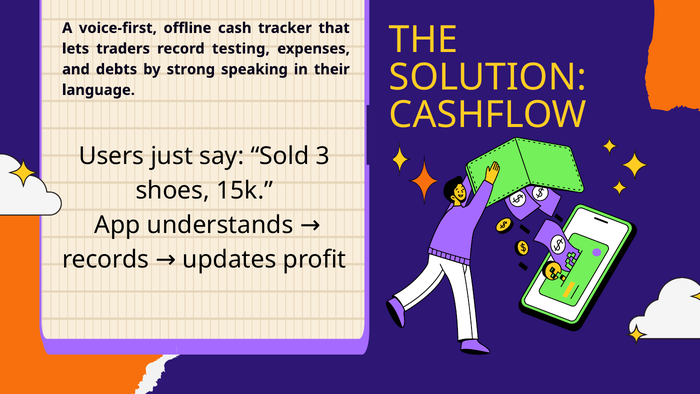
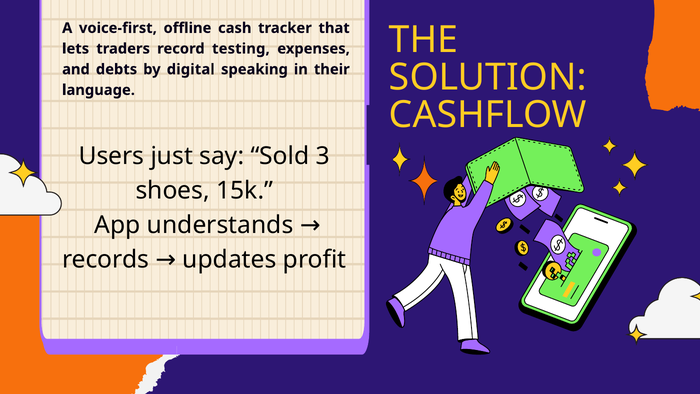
strong: strong -> digital (191, 69)
